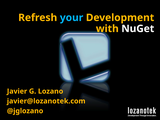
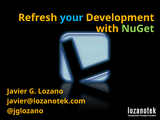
NuGet colour: white -> light green (138, 29)
